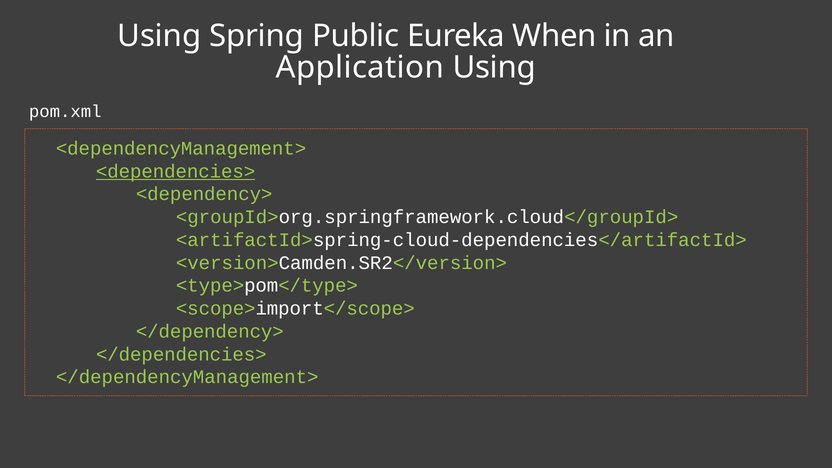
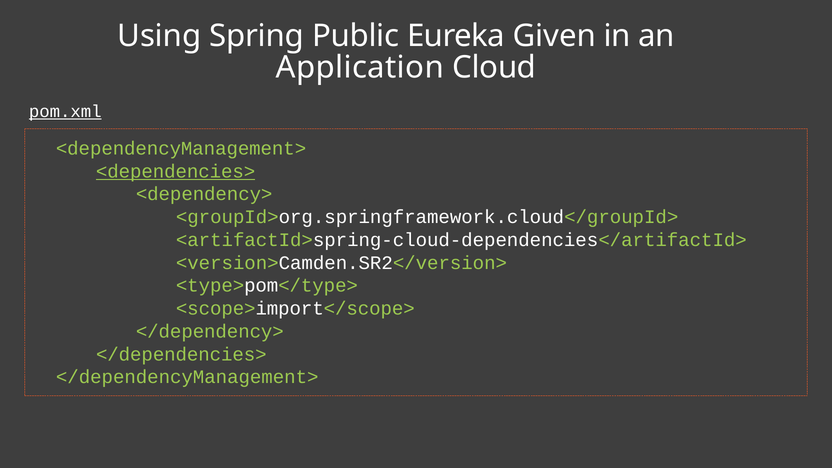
When: When -> Given (554, 36)
Application Using: Using -> Cloud (494, 68)
pom.xml underline: none -> present (65, 112)
